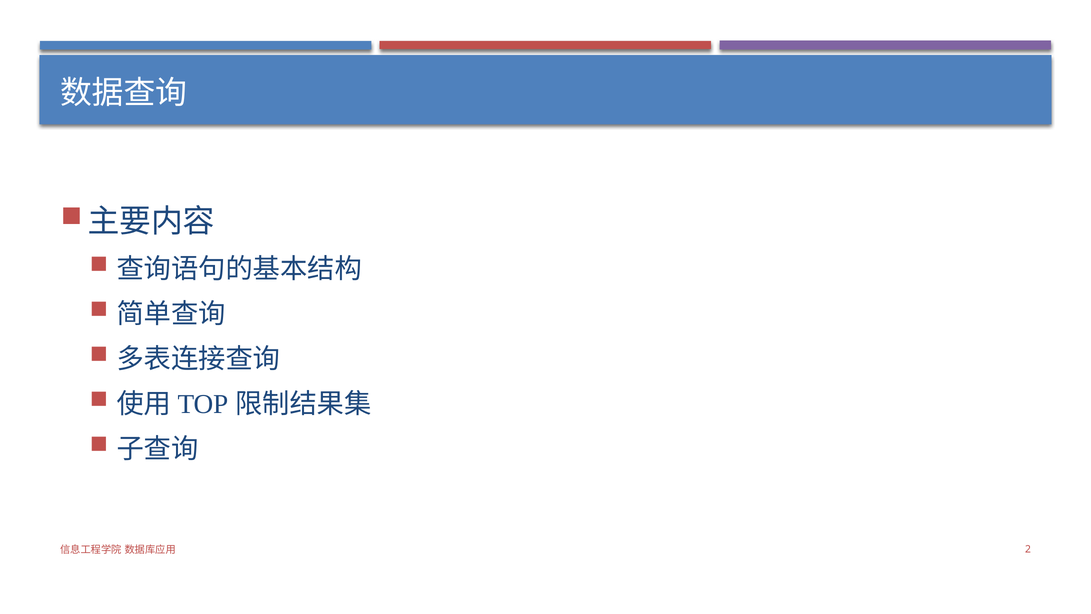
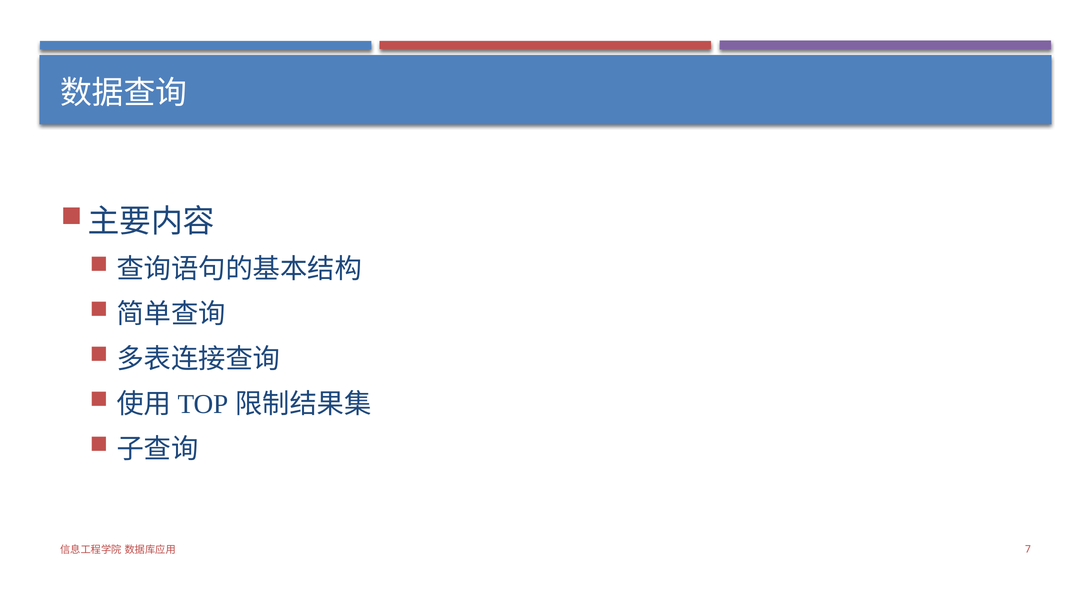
2: 2 -> 7 (1028, 549)
